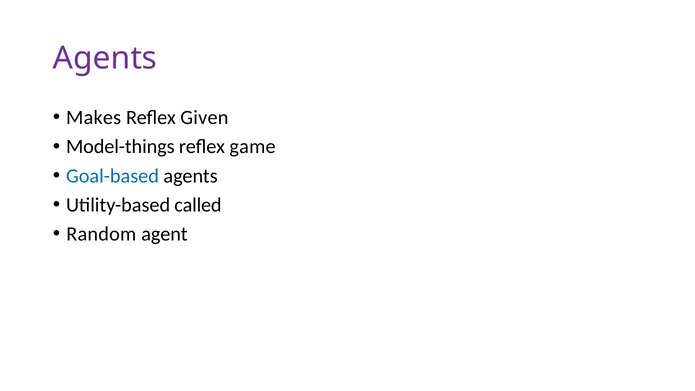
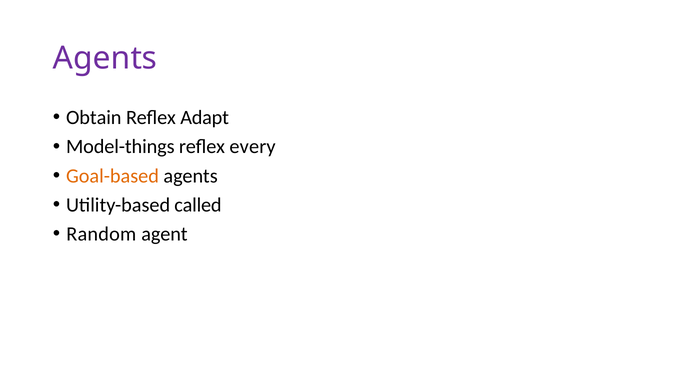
Makes: Makes -> Obtain (94, 118)
Given: Given -> Adapt (205, 118)
game: game -> every (253, 147)
Goal-based colour: blue -> orange (112, 176)
